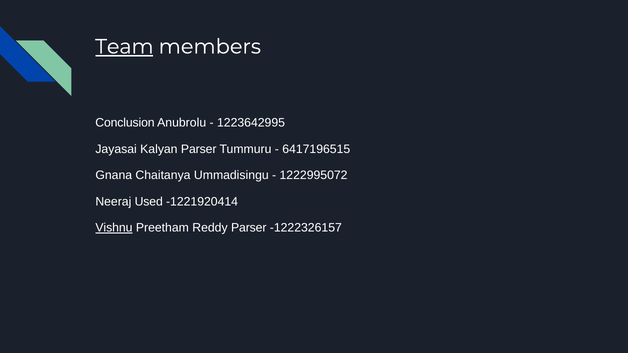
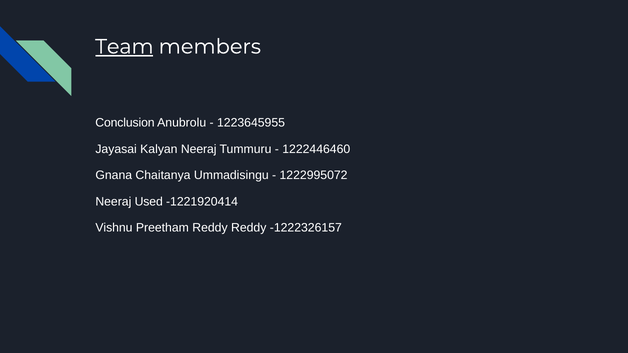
1223642995: 1223642995 -> 1223645955 (251, 123)
Kalyan Parser: Parser -> Neeraj (199, 149)
6417196515: 6417196515 -> 1222446460 (316, 149)
Vishnu underline: present -> none (114, 228)
Reddy Parser: Parser -> Reddy (249, 228)
